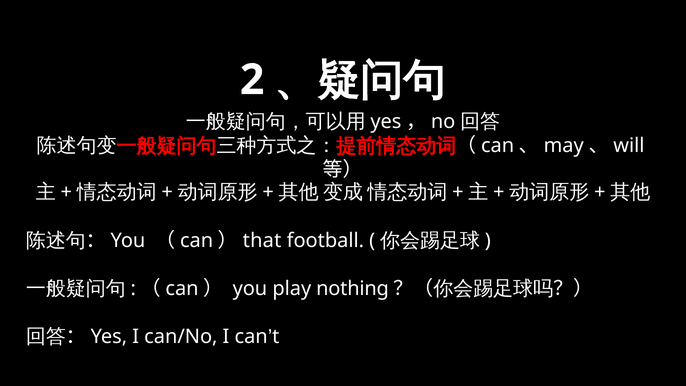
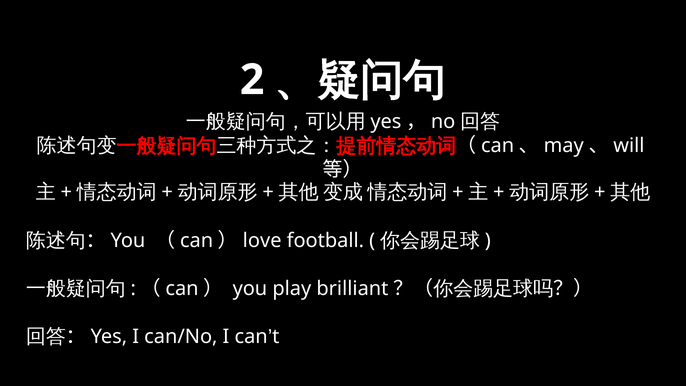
that: that -> love (262, 240)
nothing: nothing -> brilliant (352, 288)
